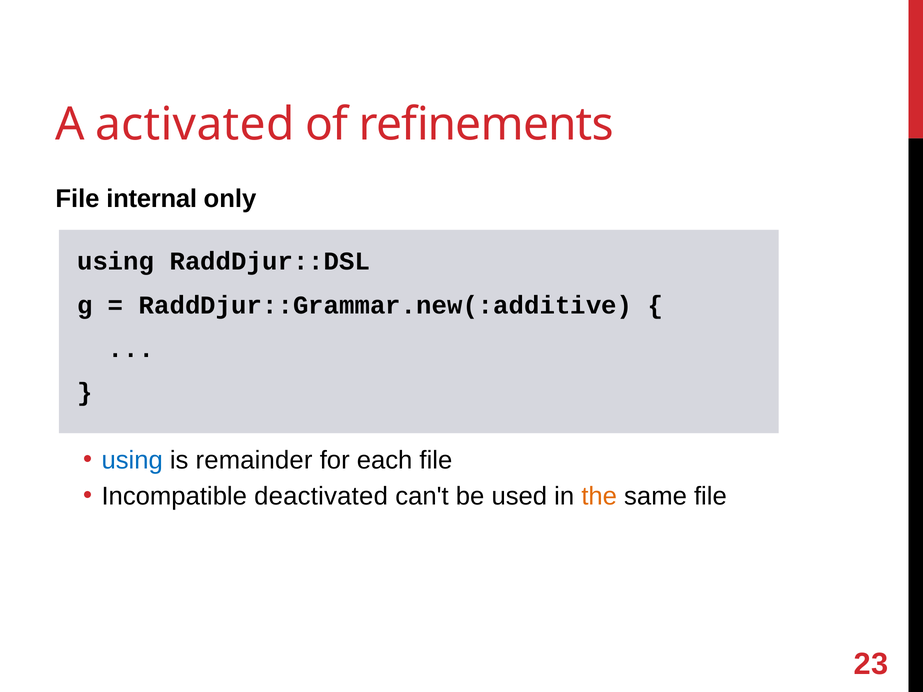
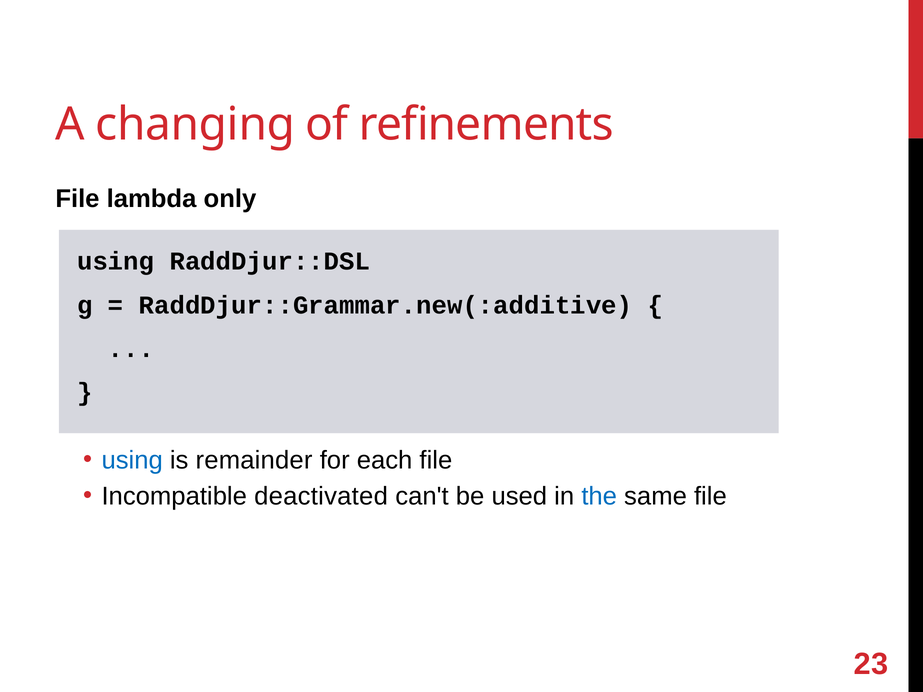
activated: activated -> changing (195, 125)
internal: internal -> lambda (152, 199)
the colour: orange -> blue (599, 496)
